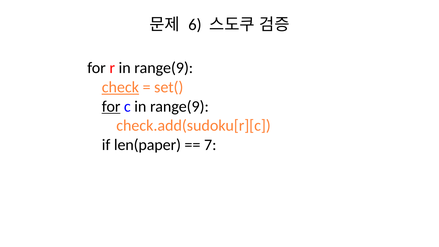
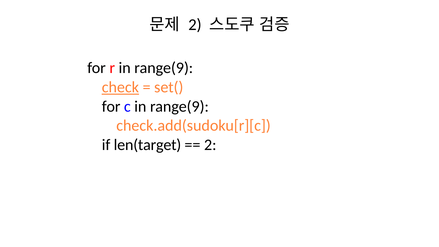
6: 6 -> 2 (195, 25)
for underline: present -> none (111, 106)
len(paper: len(paper -> len(target (147, 145)
7: 7 -> 2 (210, 145)
